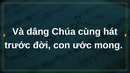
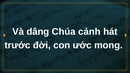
cùng: cùng -> cảnh (89, 32)
